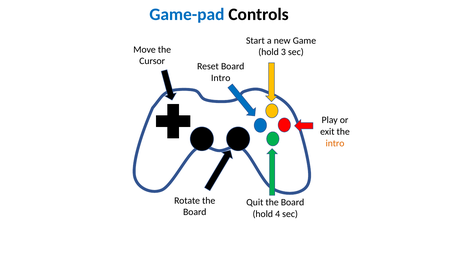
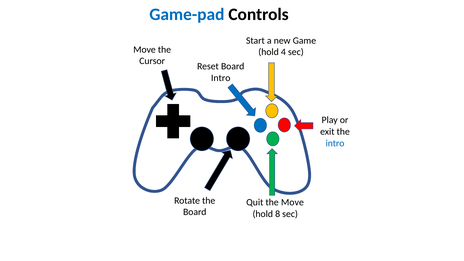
3: 3 -> 4 (283, 52)
intro colour: orange -> blue (335, 143)
Quit the Board: Board -> Move (292, 202)
4: 4 -> 8 (278, 214)
